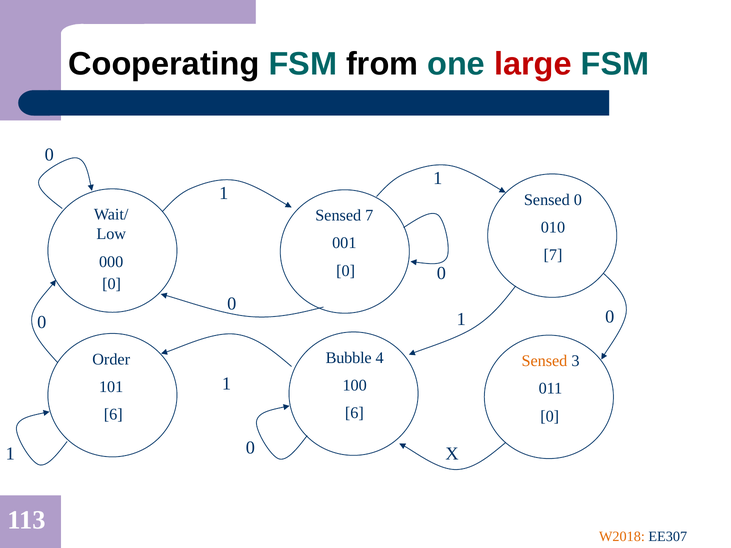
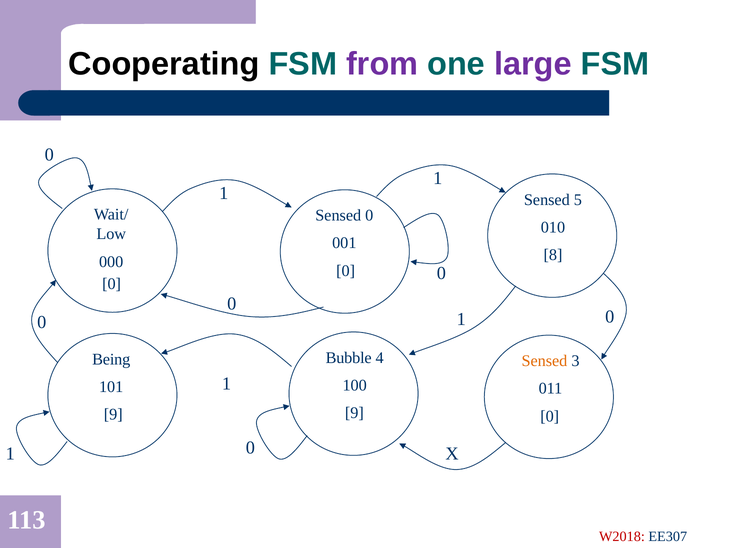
from colour: black -> purple (382, 64)
large colour: red -> purple (533, 64)
Sensed 0: 0 -> 5 (578, 200)
Sensed 7: 7 -> 0 (369, 216)
7: 7 -> 8 (553, 255)
Order: Order -> Being (111, 359)
6: 6 -> 9 (354, 413)
6: 6 -> 9 (113, 415)
W2018 colour: orange -> red (622, 537)
